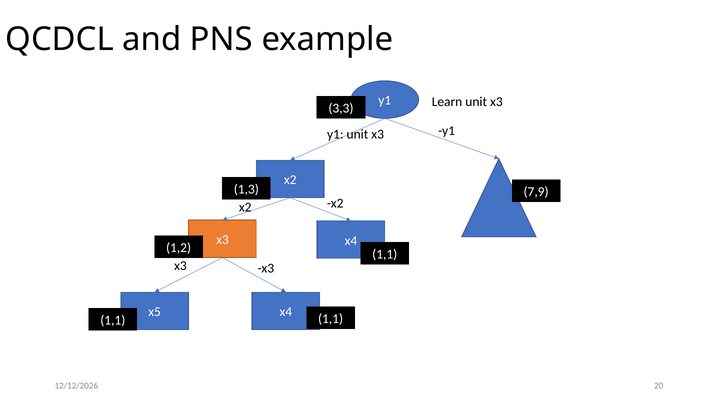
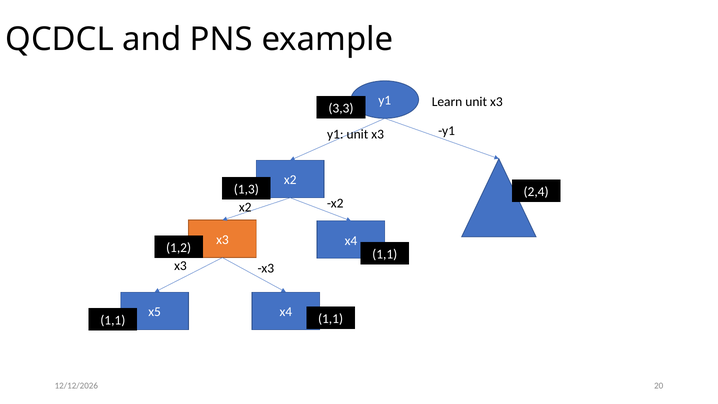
7,9: 7,9 -> 2,4 (536, 192)
